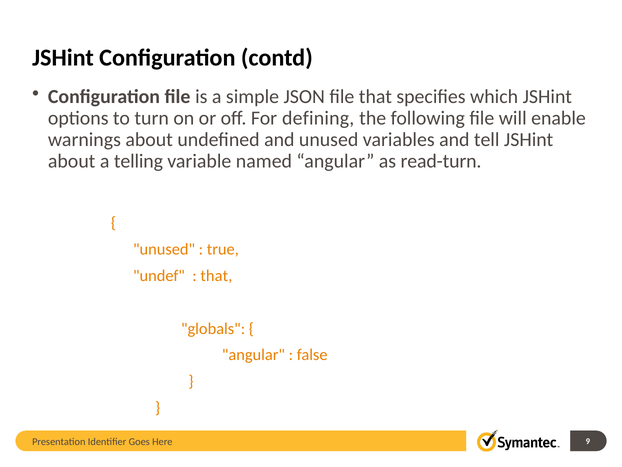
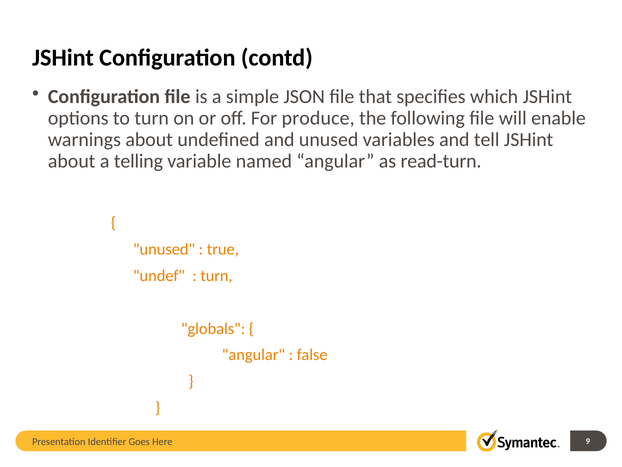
defining: defining -> produce (318, 118)
that: that -> turn (216, 276)
